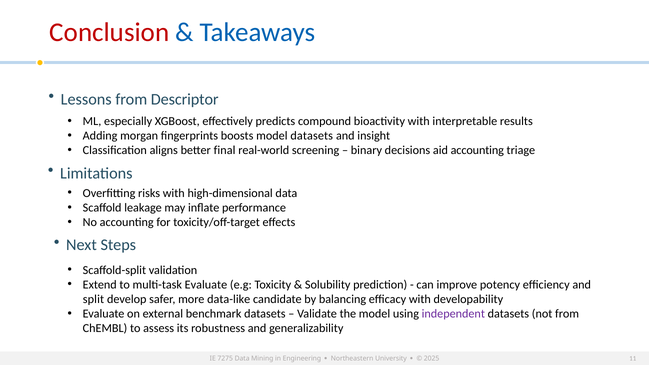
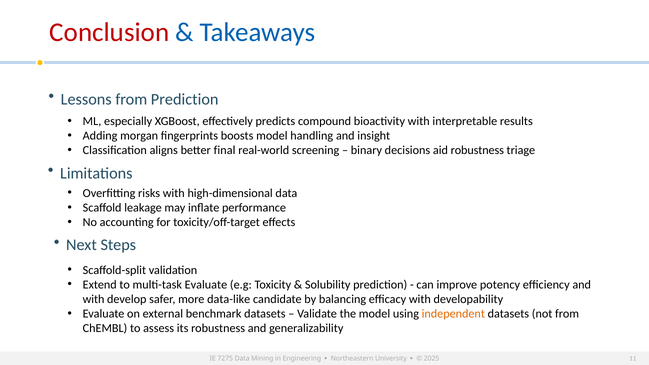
from Descriptor: Descriptor -> Prediction (185, 99)
model datasets: datasets -> handling (312, 136)
aid accounting: accounting -> robustness (477, 150)
split: split -> with (94, 299)
independent colour: purple -> orange (453, 314)
